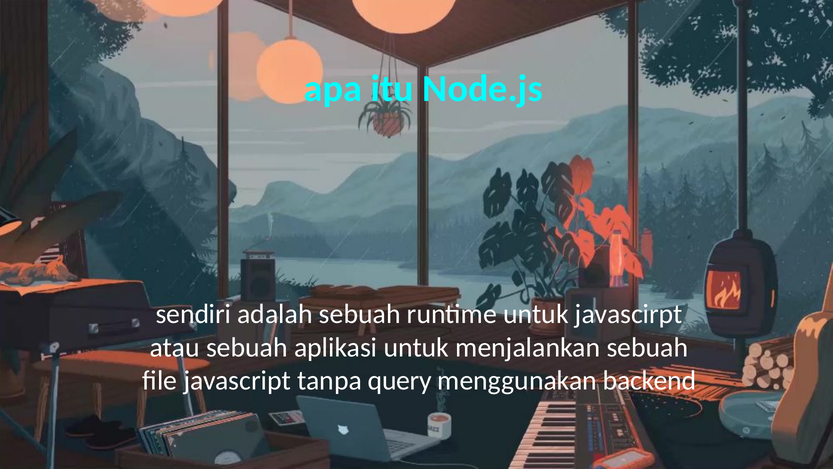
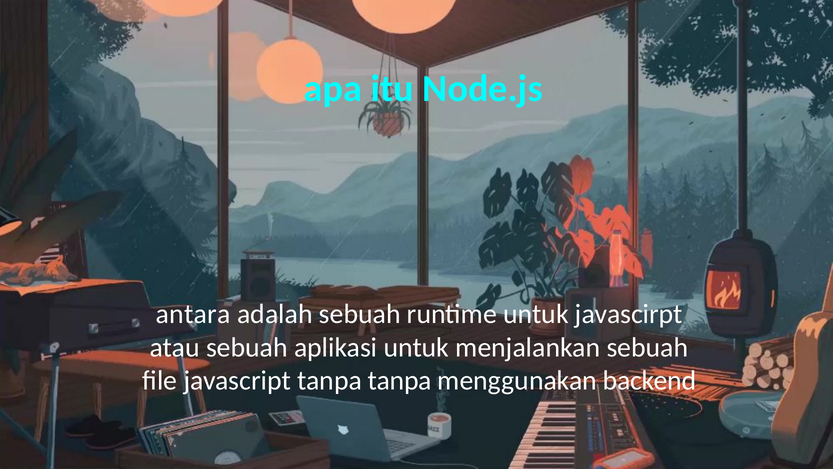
sendiri: sendiri -> antara (193, 314)
tanpa query: query -> tanpa (400, 380)
